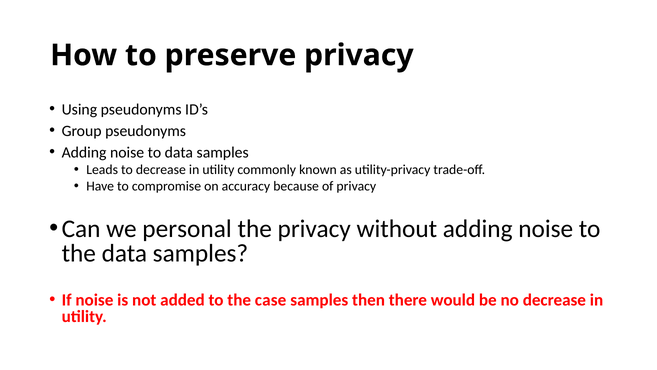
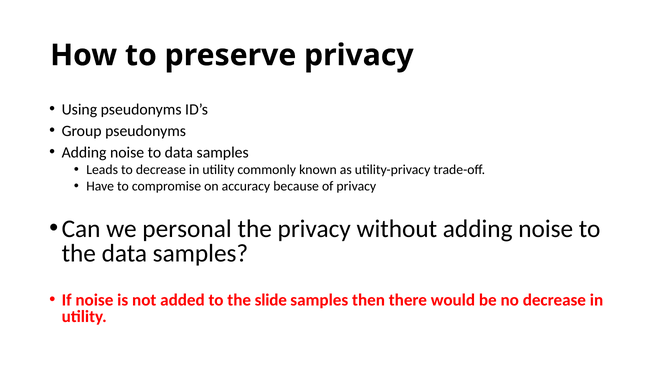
case: case -> slide (271, 300)
